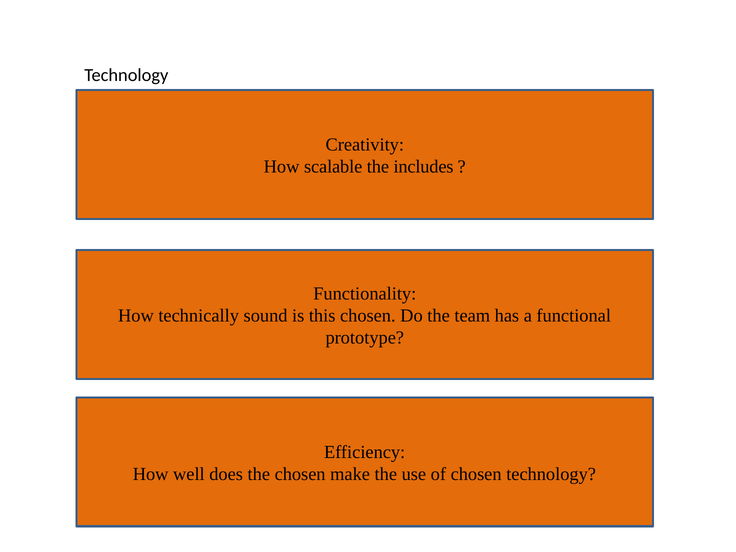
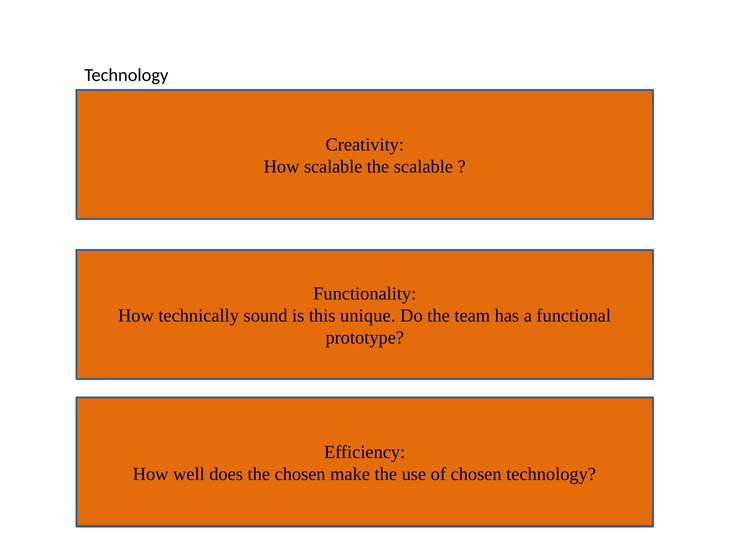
the includes: includes -> scalable (423, 167)
this chosen: chosen -> unique (368, 316)
